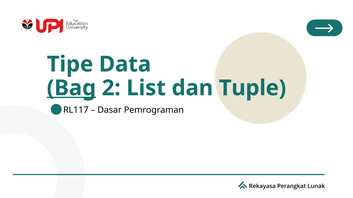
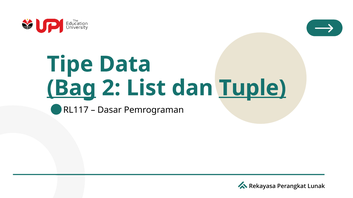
Tuple underline: none -> present (253, 88)
